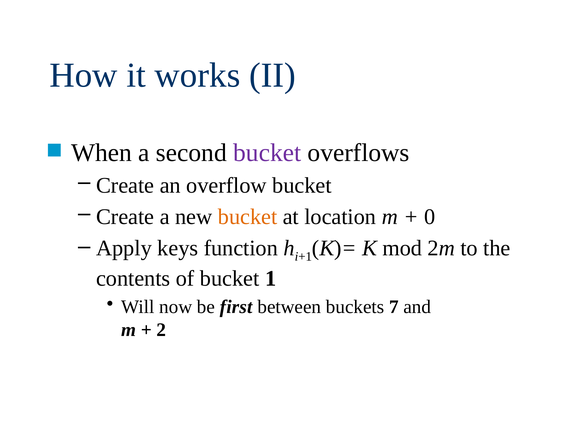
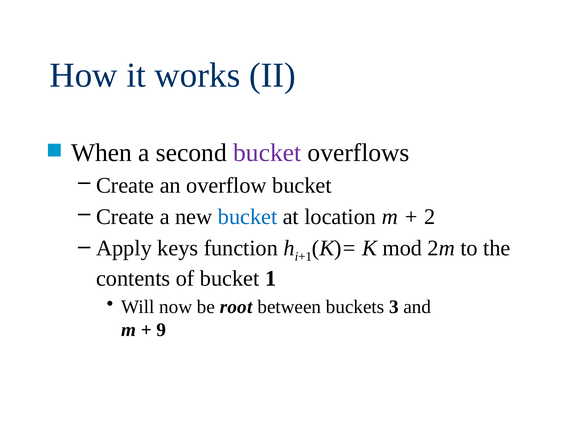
bucket colour: orange -> blue (248, 217)
0: 0 -> 2 (430, 217)
first: first -> root (236, 307)
7: 7 -> 3 (394, 307)
2: 2 -> 9 (161, 330)
